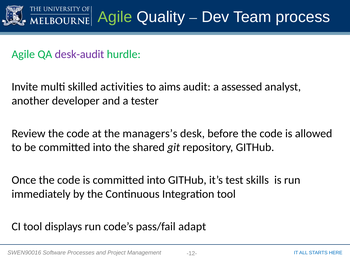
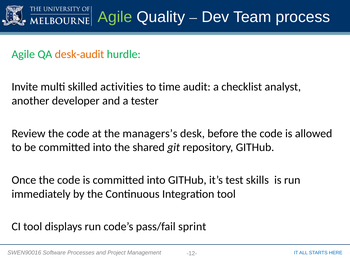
desk-audit colour: purple -> orange (79, 54)
aims: aims -> time (170, 87)
assessed: assessed -> checklist (242, 87)
adapt: adapt -> sprint (192, 227)
